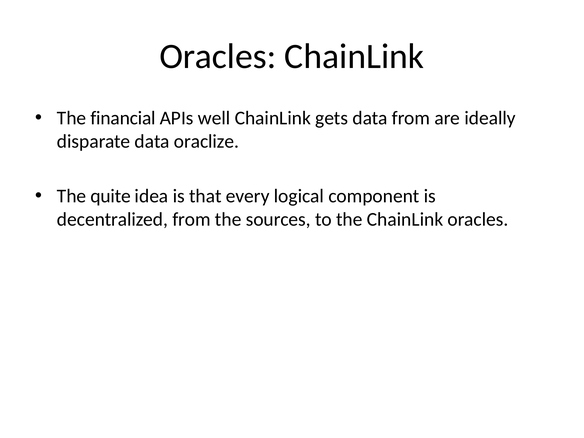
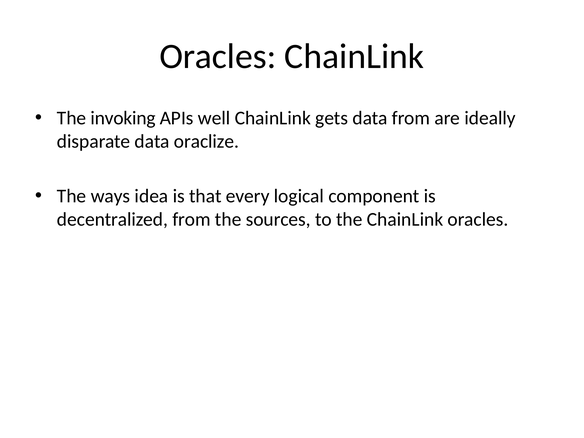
financial: financial -> invoking (123, 118)
quite: quite -> ways (110, 196)
